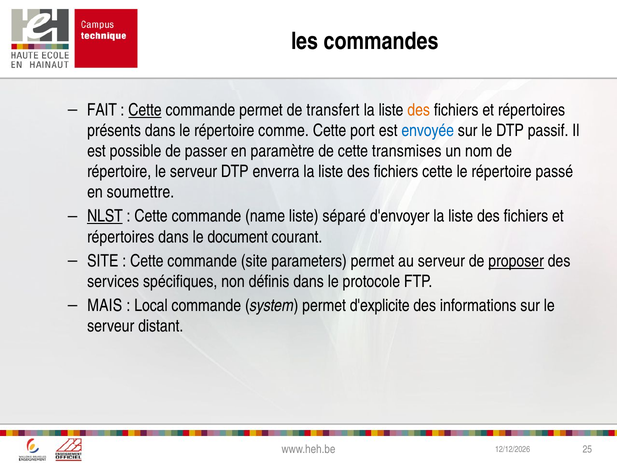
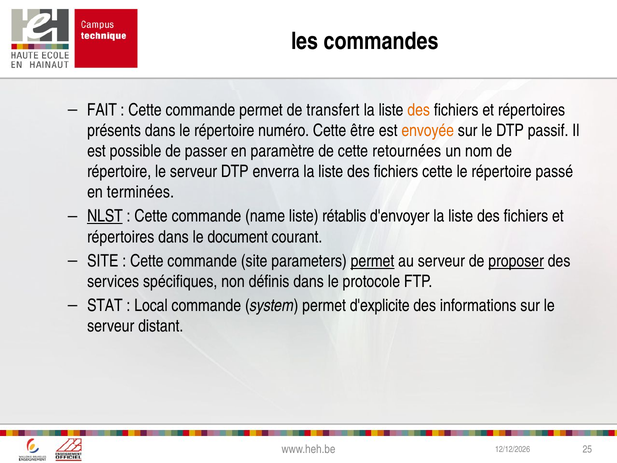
Cette underline: present -> none (145, 110)
comme: comme -> numéro (284, 130)
port: port -> être (362, 130)
envoyée colour: blue -> orange (428, 130)
transmises: transmises -> retournées (407, 151)
soumettre: soumettre -> terminées (140, 192)
séparé: séparé -> rétablis (344, 216)
permet underline: none -> present (373, 261)
MAIS: MAIS -> STAT (105, 305)
